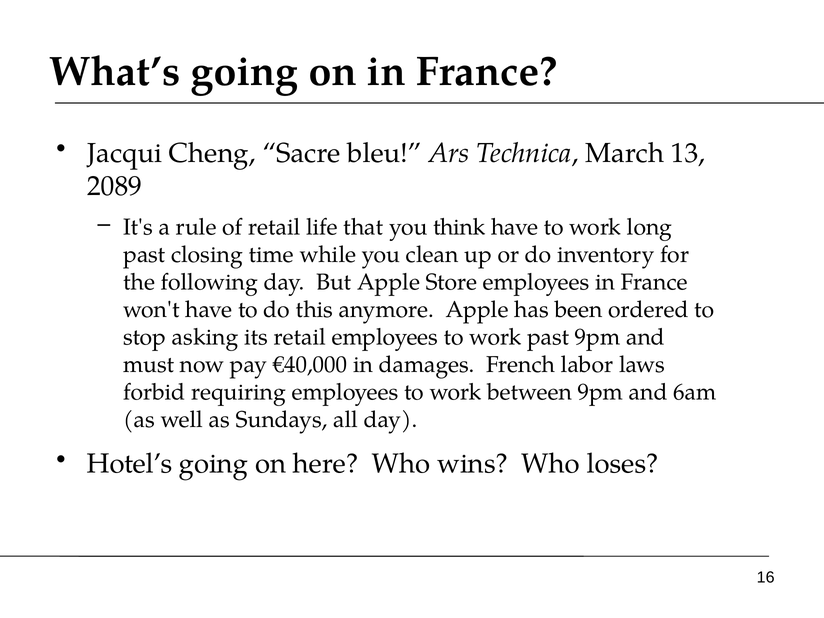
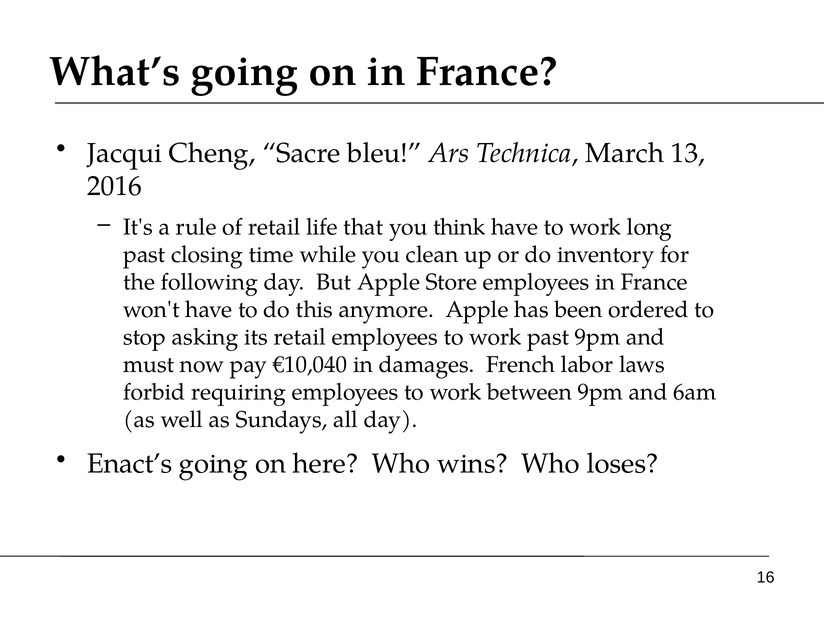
2089: 2089 -> 2016 (115, 186)
€40,000: €40,000 -> €10,040 (310, 365)
Hotel’s: Hotel’s -> Enact’s (130, 464)
